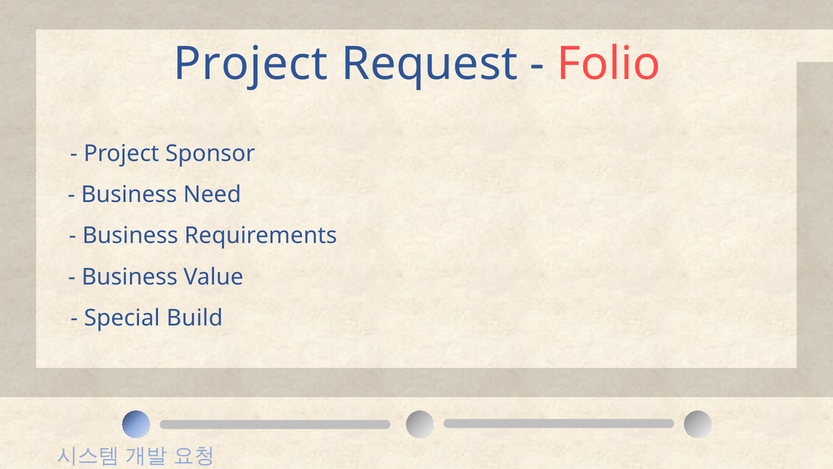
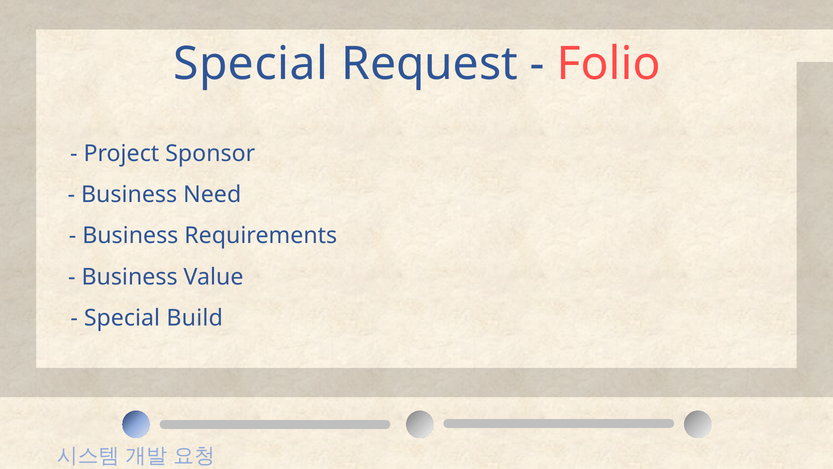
Project: Project -> Special (251, 64)
